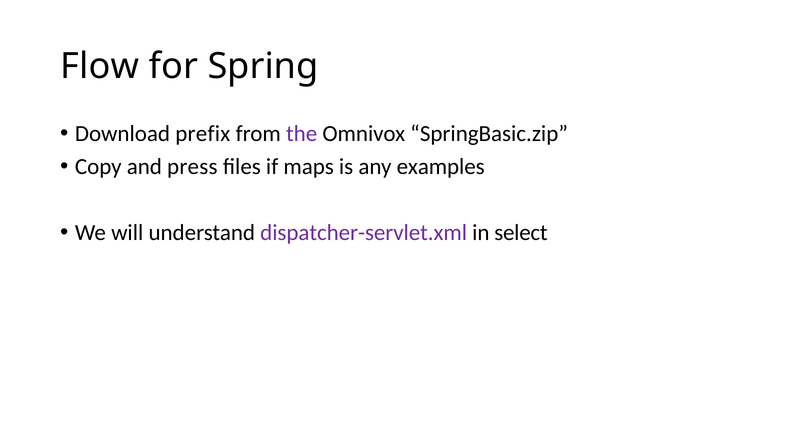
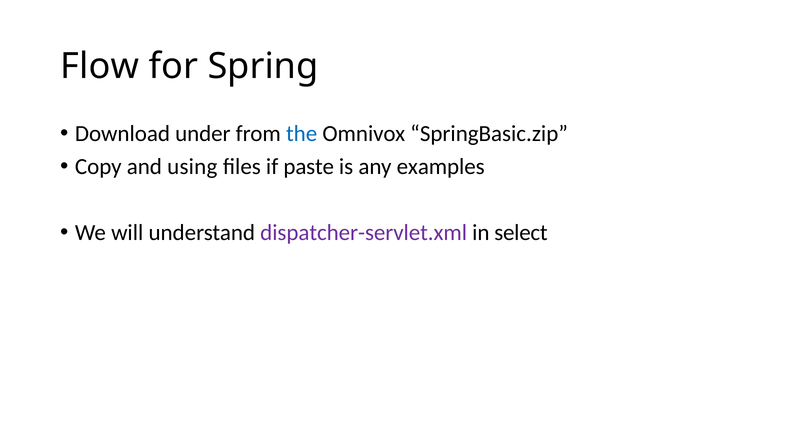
prefix: prefix -> under (203, 133)
the colour: purple -> blue (302, 133)
press: press -> using (192, 166)
maps: maps -> paste (309, 166)
